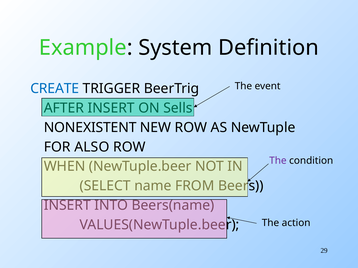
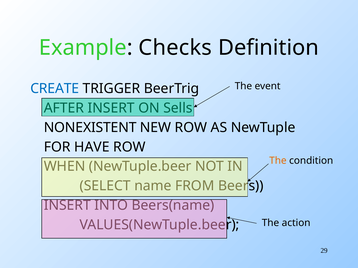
System: System -> Checks (175, 48)
ALSO: ALSO -> HAVE (92, 147)
The colour: purple -> orange (278, 161)
